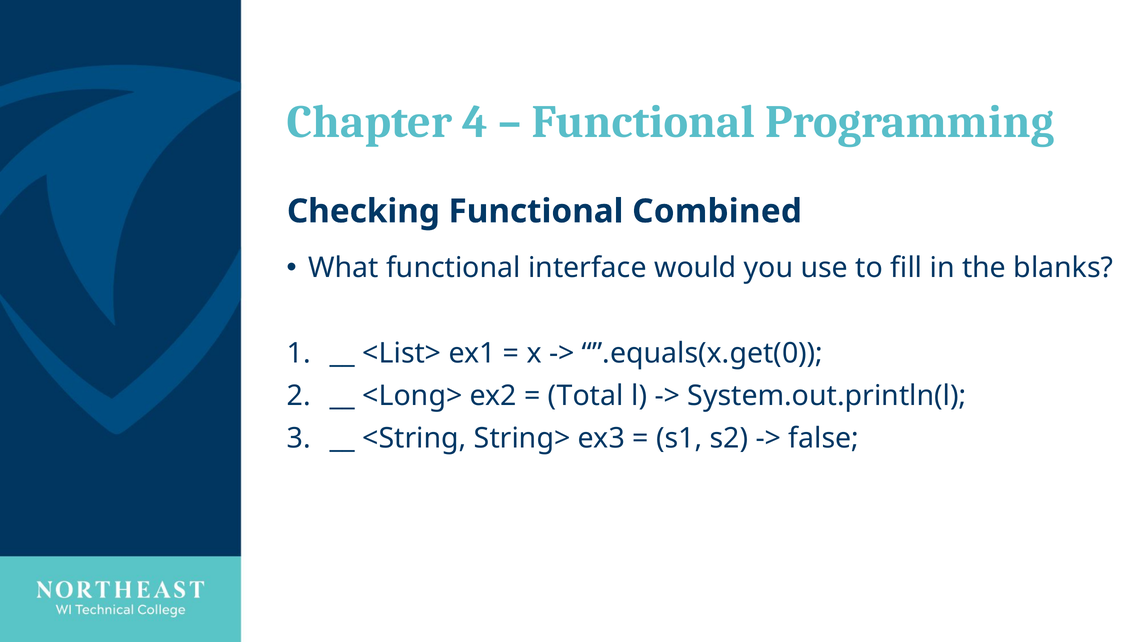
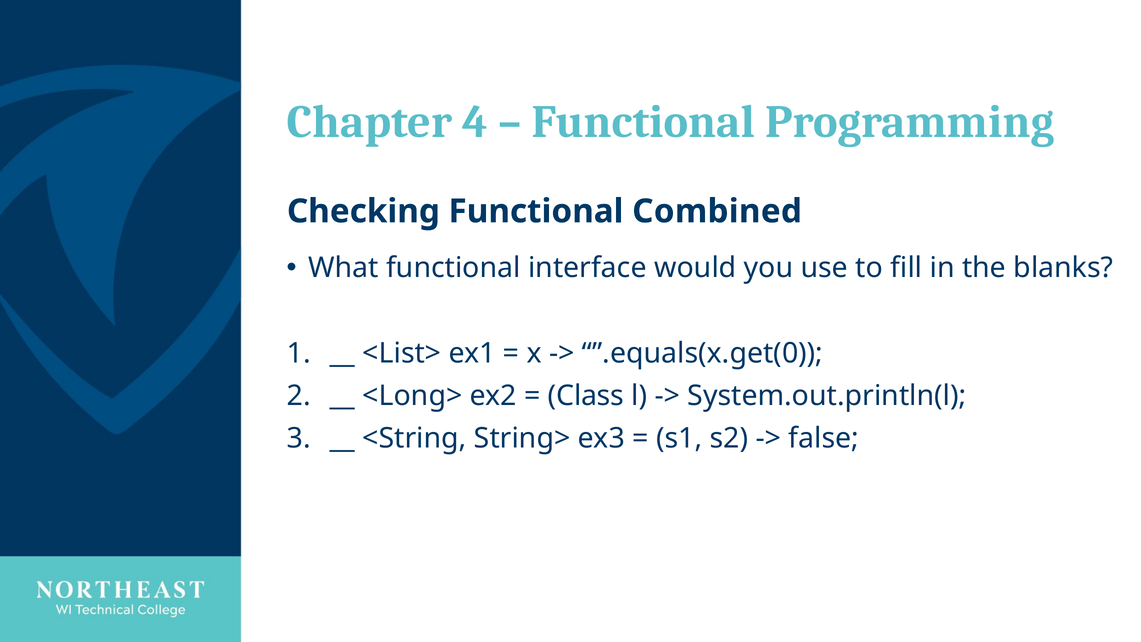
Total: Total -> Class (586, 396)
